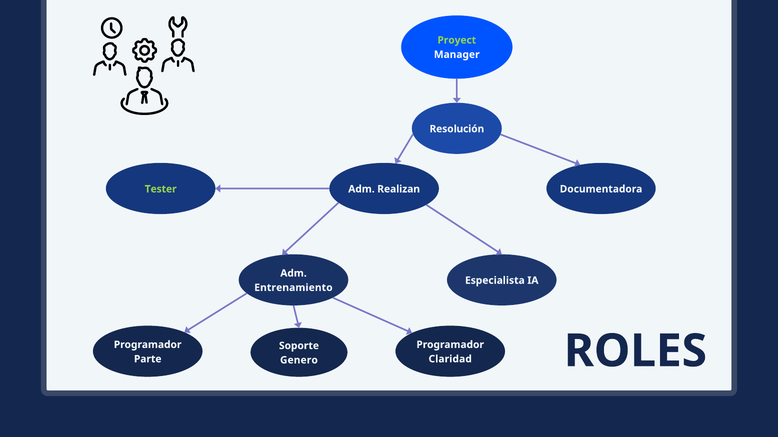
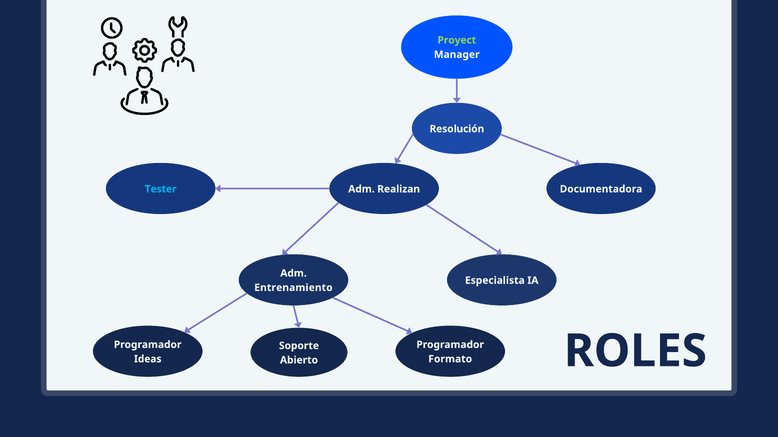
Tester colour: light green -> light blue (161, 189)
Parte: Parte -> Ideas (148, 359)
Claridad: Claridad -> Formato (450, 359)
Genero: Genero -> Abierto (299, 361)
